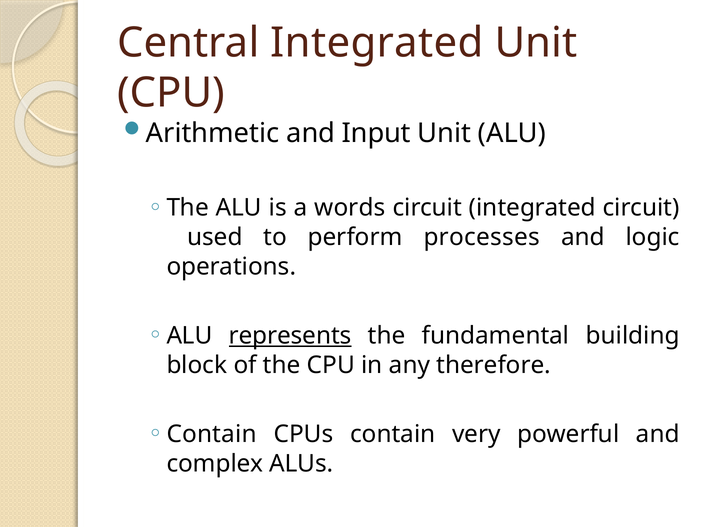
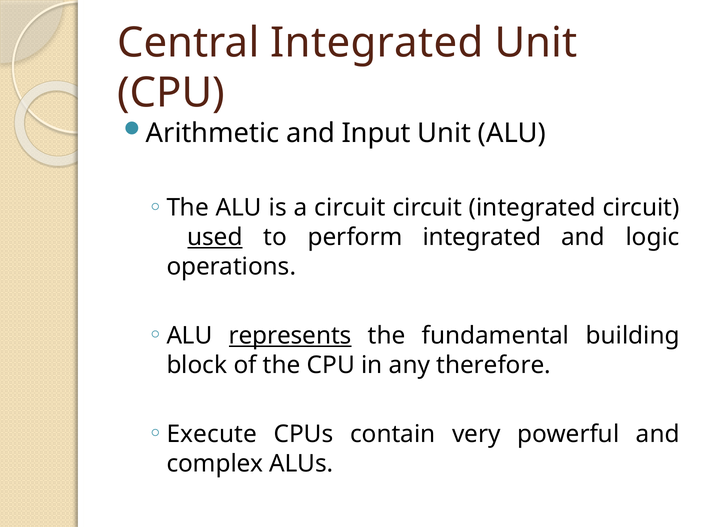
a words: words -> circuit (350, 208)
used underline: none -> present (215, 237)
perform processes: processes -> integrated (482, 237)
Contain: Contain -> Execute (212, 434)
